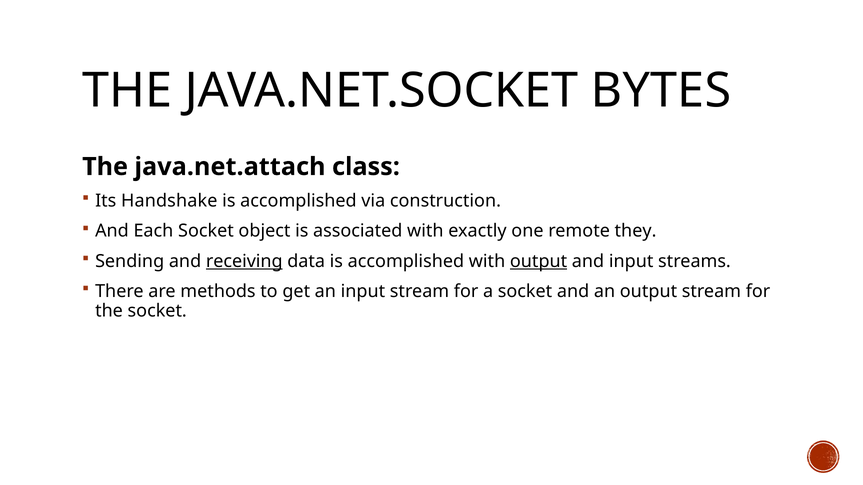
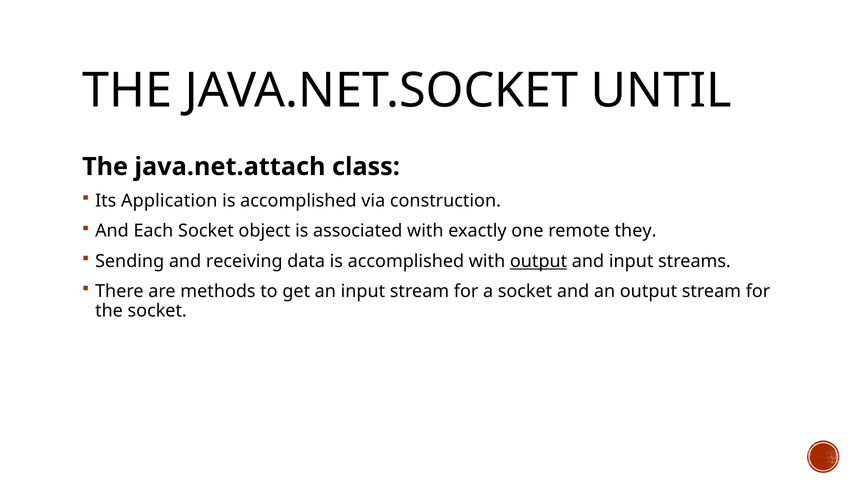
BYTES: BYTES -> UNTIL (661, 91)
Handshake: Handshake -> Application (169, 201)
receiving underline: present -> none (244, 261)
